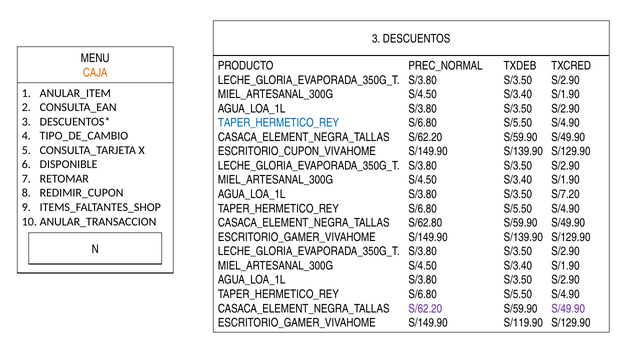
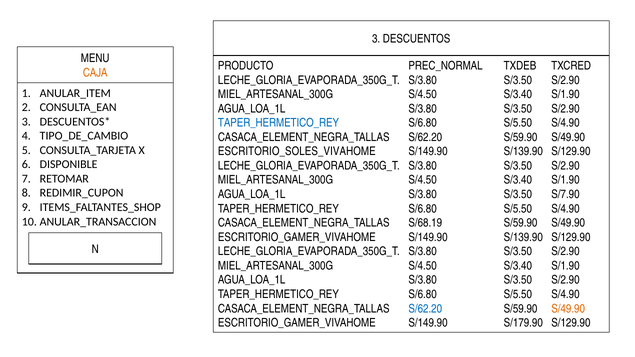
ESCRITORIO_CUPON_VIVAHOME: ESCRITORIO_CUPON_VIVAHOME -> ESCRITORIO_SOLES_VIVAHOME (297, 152)
S/7.20: S/7.20 -> S/7.90 (565, 194)
S/62.80: S/62.80 -> S/68.19 (425, 223)
S/62.20 colour: purple -> blue (425, 309)
S/49.90 colour: purple -> orange (568, 309)
S/119.90: S/119.90 -> S/179.90 (523, 323)
